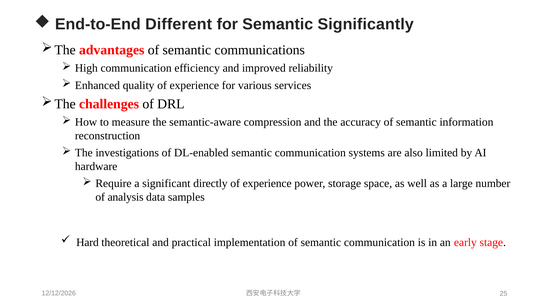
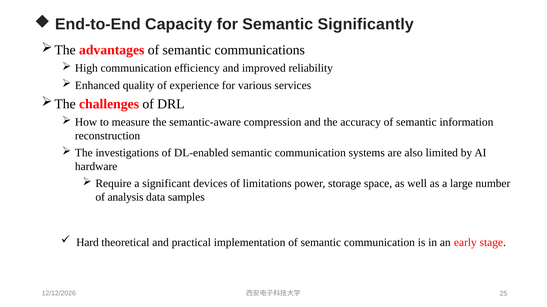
Different: Different -> Capacity (179, 24)
directly: directly -> devices (210, 184)
experience: experience -> limitations (267, 184)
